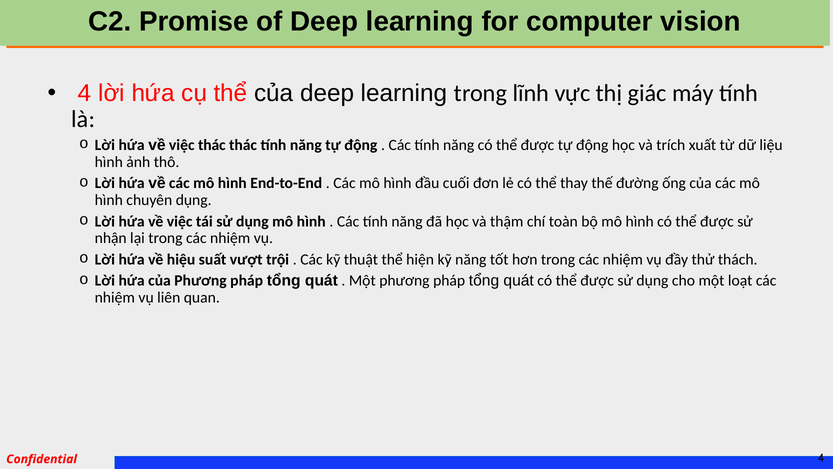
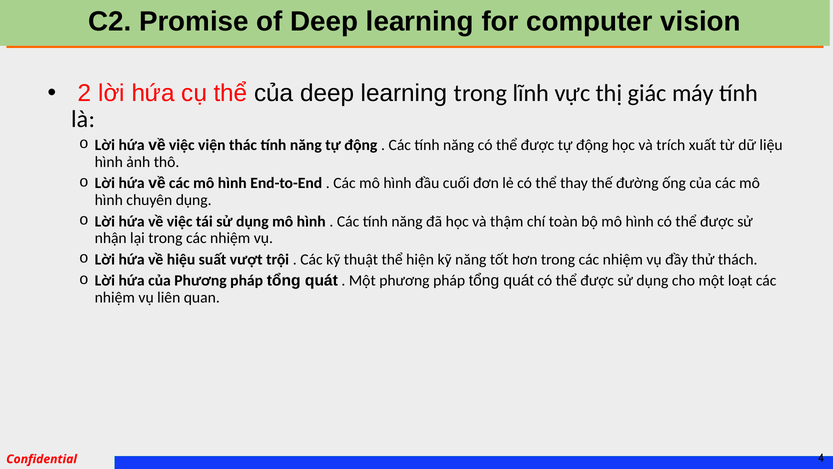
4: 4 -> 2 (85, 93)
việc thác: thác -> viện (212, 145)
